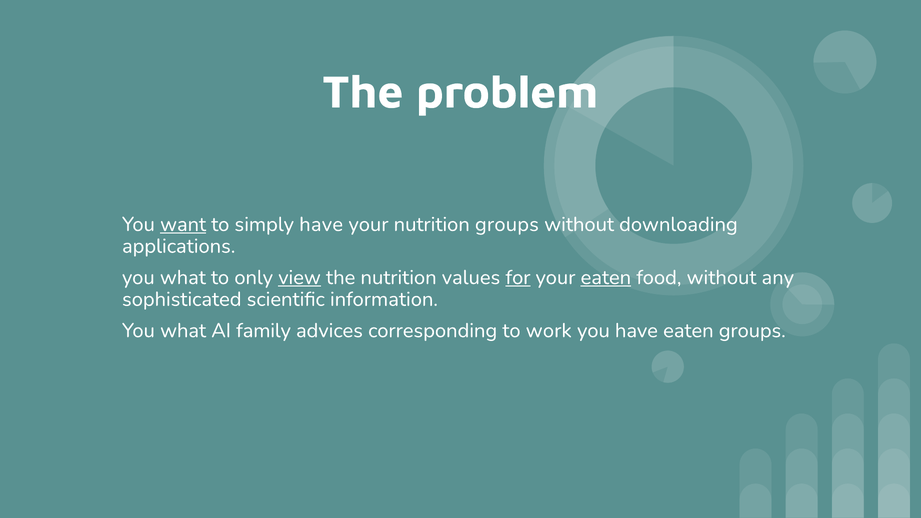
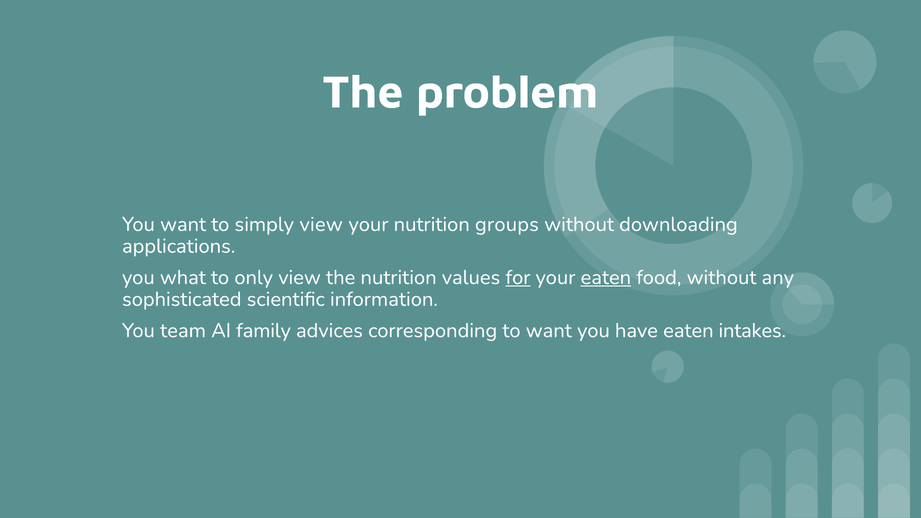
want underline: present -> none (183, 224)
simply have: have -> view (321, 224)
view underline: present -> none (300, 277)
what: what -> team (183, 331)
to work: work -> want (549, 331)
eaten groups: groups -> intakes (752, 331)
